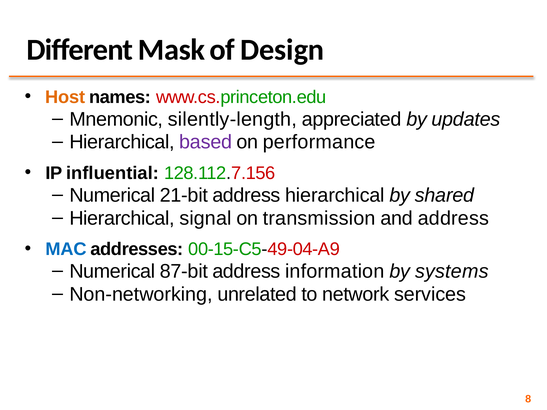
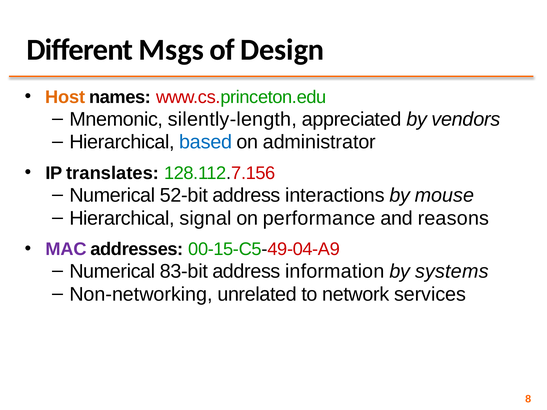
Mask: Mask -> Msgs (171, 50)
updates: updates -> vendors (466, 119)
based colour: purple -> blue (206, 142)
performance: performance -> administrator (319, 142)
influential: influential -> translates (113, 173)
21-bit: 21-bit -> 52-bit (184, 195)
address hierarchical: hierarchical -> interactions (335, 195)
shared: shared -> mouse (444, 195)
transmission: transmission -> performance (319, 218)
and address: address -> reasons (453, 218)
MAC colour: blue -> purple (66, 249)
87-bit: 87-bit -> 83-bit (184, 272)
